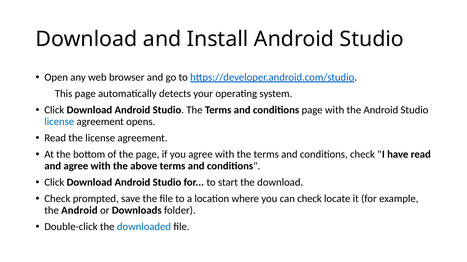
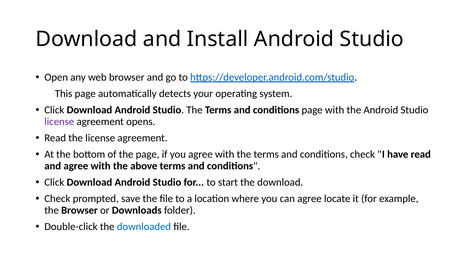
license colour: blue -> purple (59, 122)
can check: check -> agree (309, 199)
Android: Android -> Browser (80, 211)
